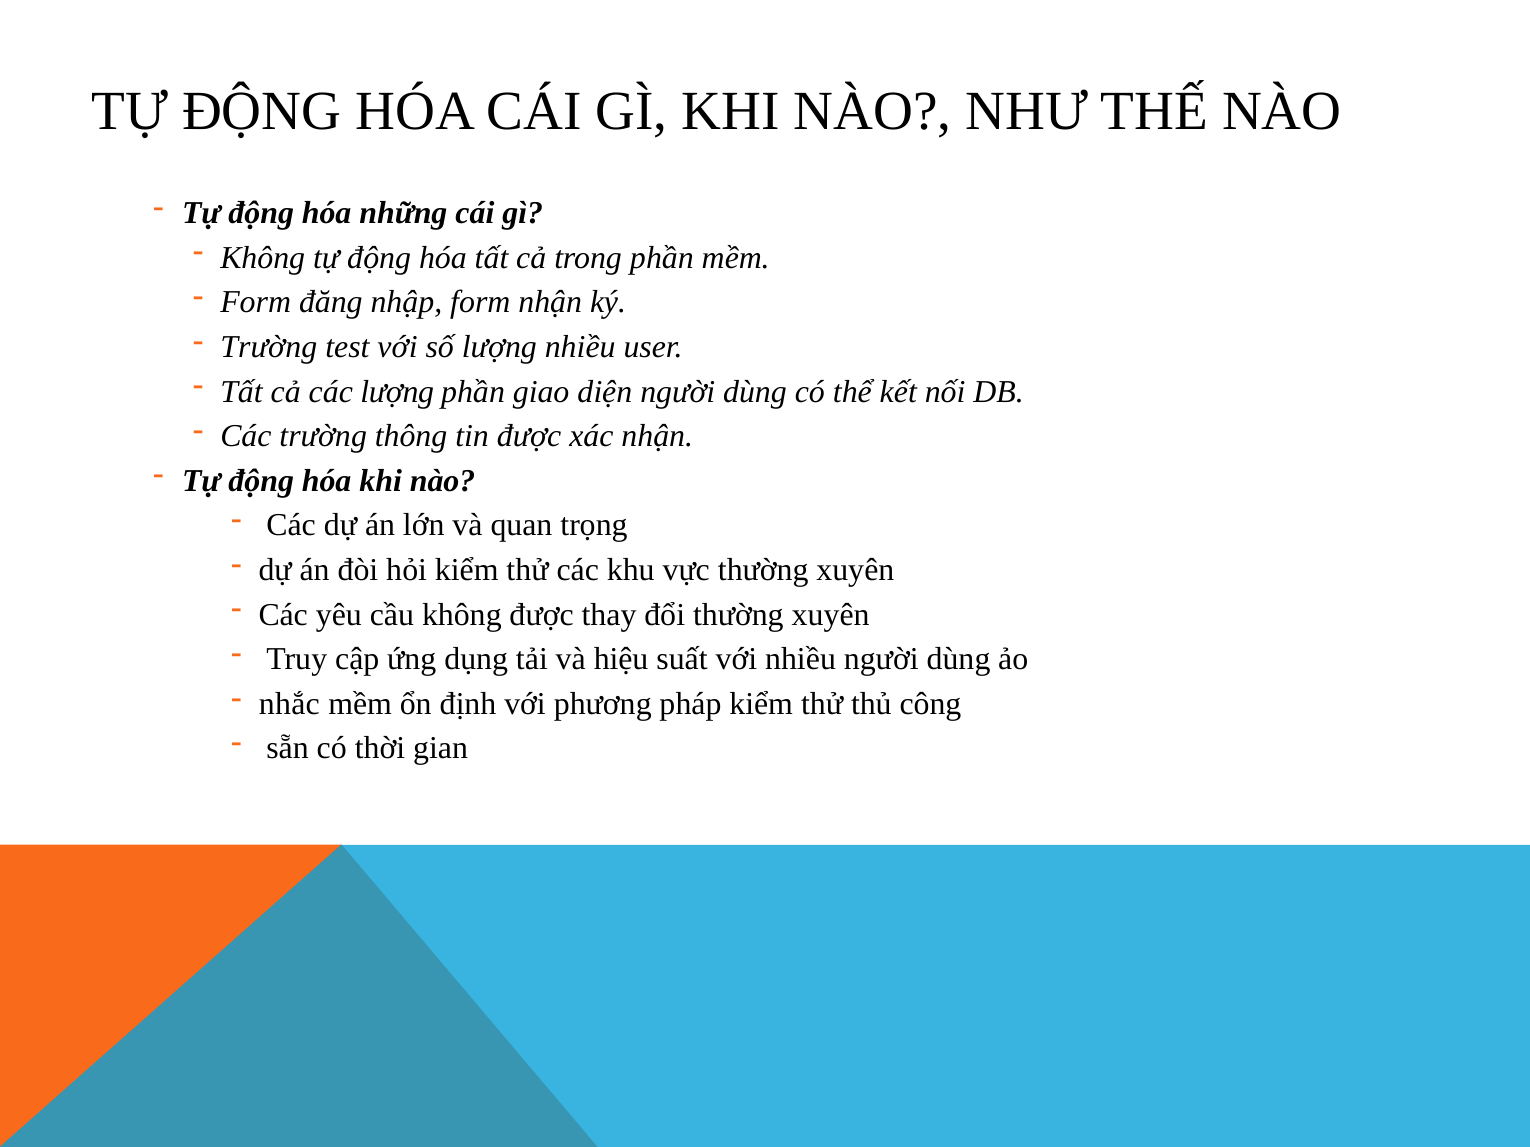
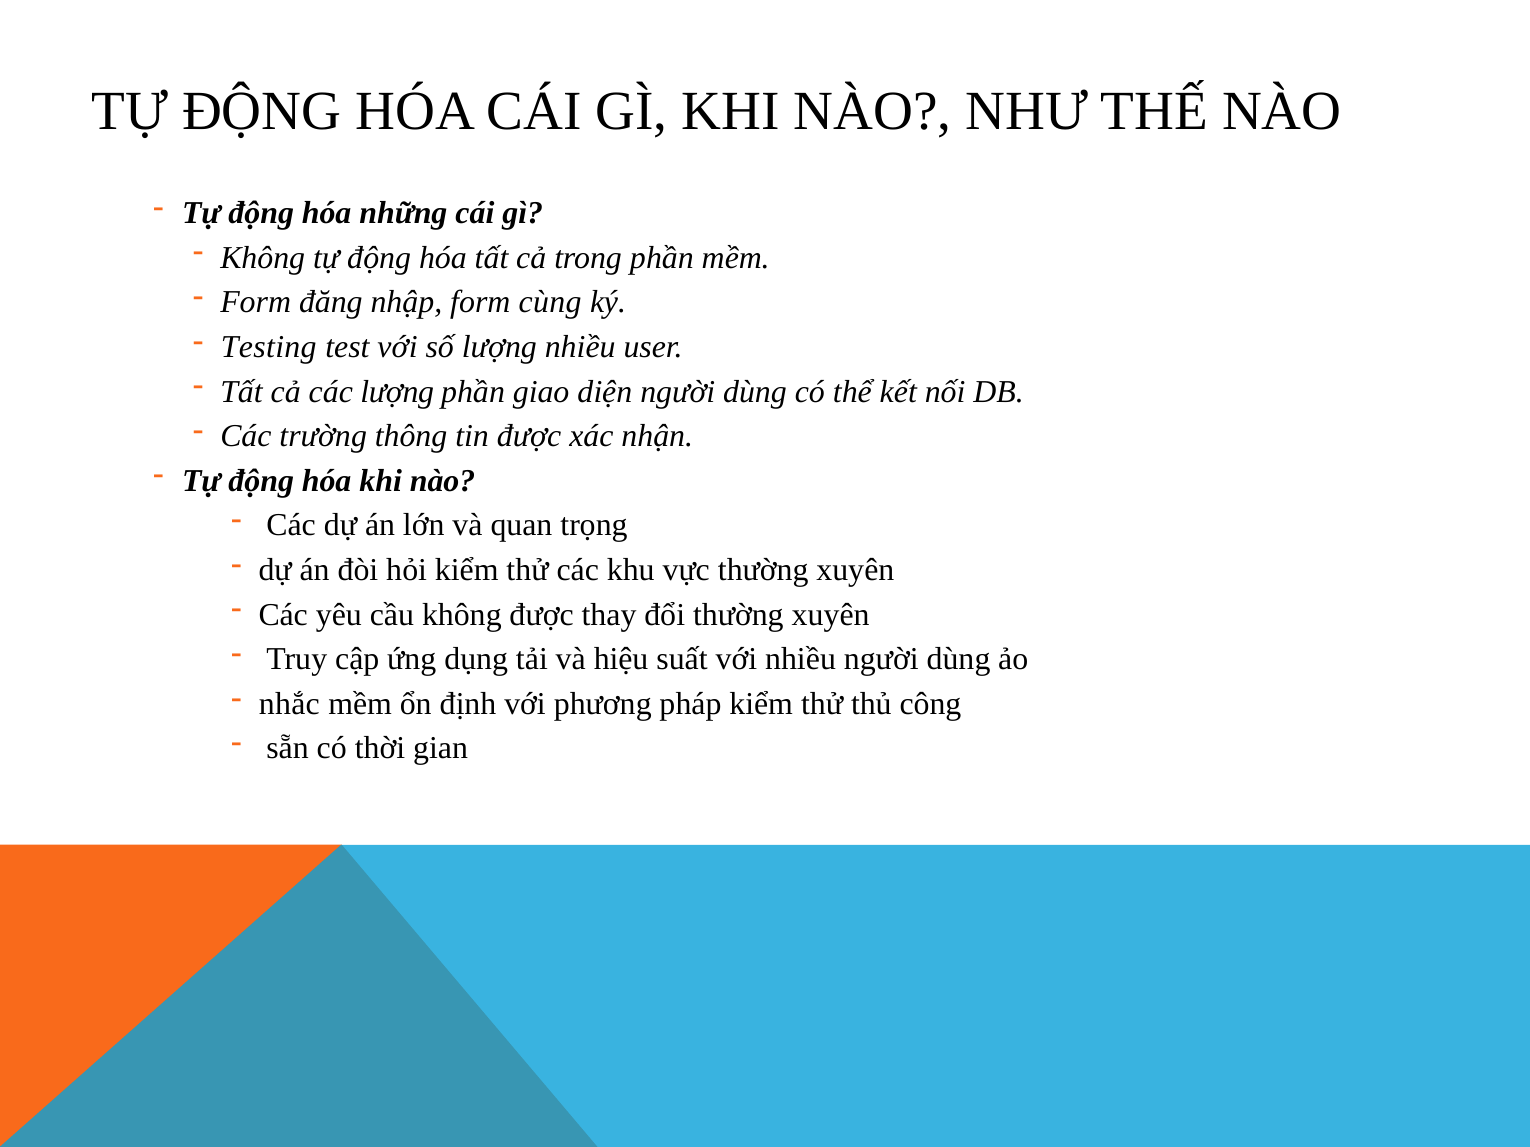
form nhận: nhận -> cùng (550, 302)
Trường: Trường -> Testing (269, 347)
